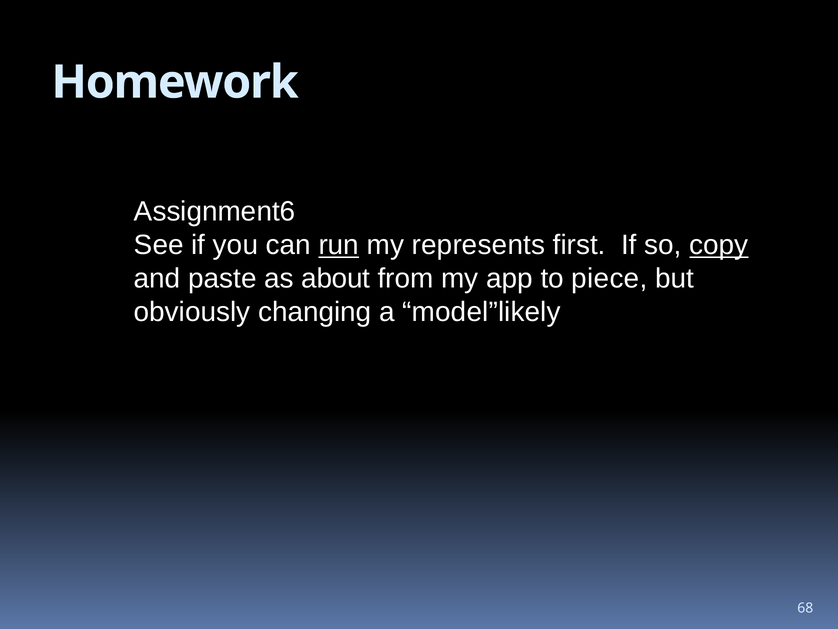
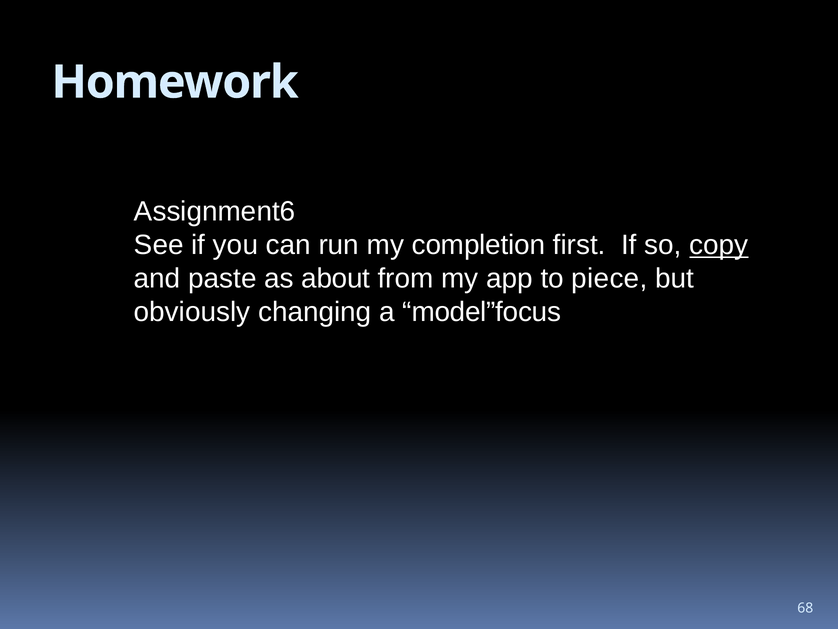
run underline: present -> none (339, 245)
represents: represents -> completion (479, 245)
model”likely: model”likely -> model”focus (482, 312)
